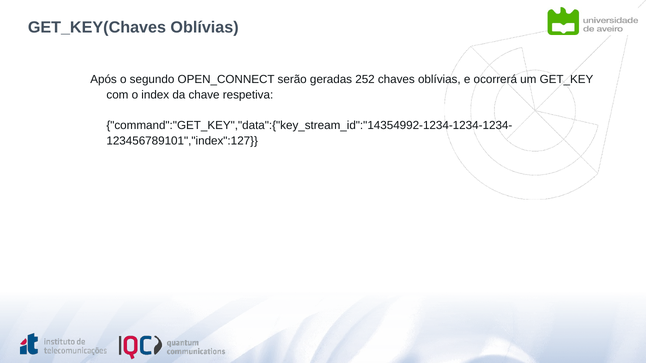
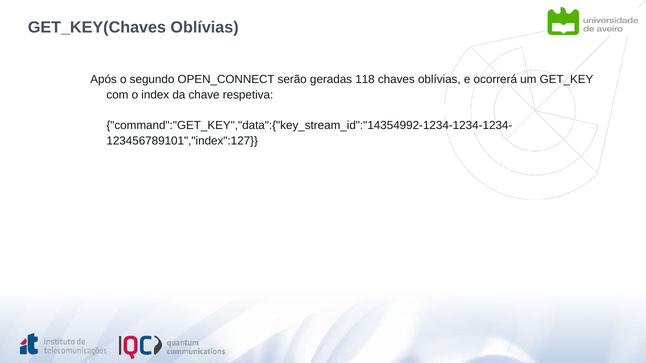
252: 252 -> 118 (365, 79)
